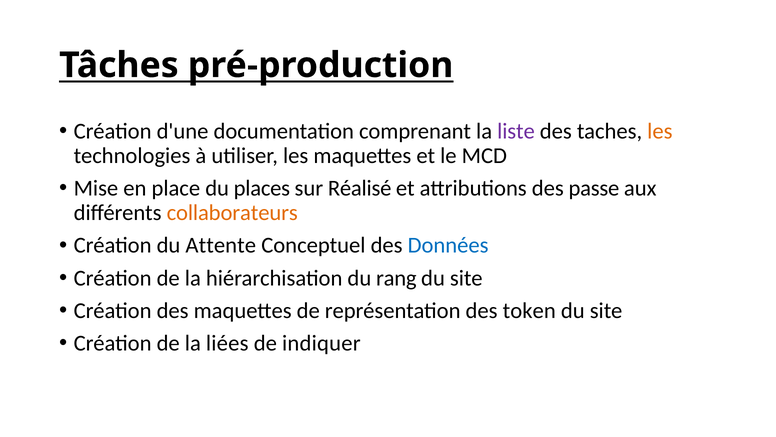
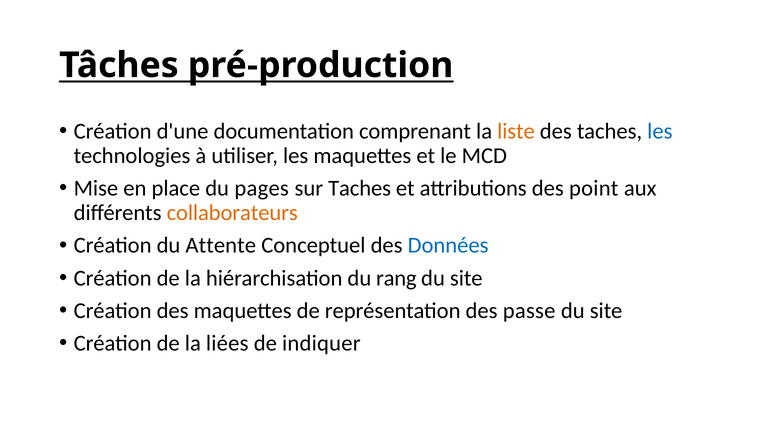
liste colour: purple -> orange (516, 131)
les colour: orange -> blue (660, 131)
places: places -> pages (262, 188)
sur Réalisé: Réalisé -> Taches (360, 188)
passe: passe -> point (594, 188)
token: token -> passe (529, 310)
